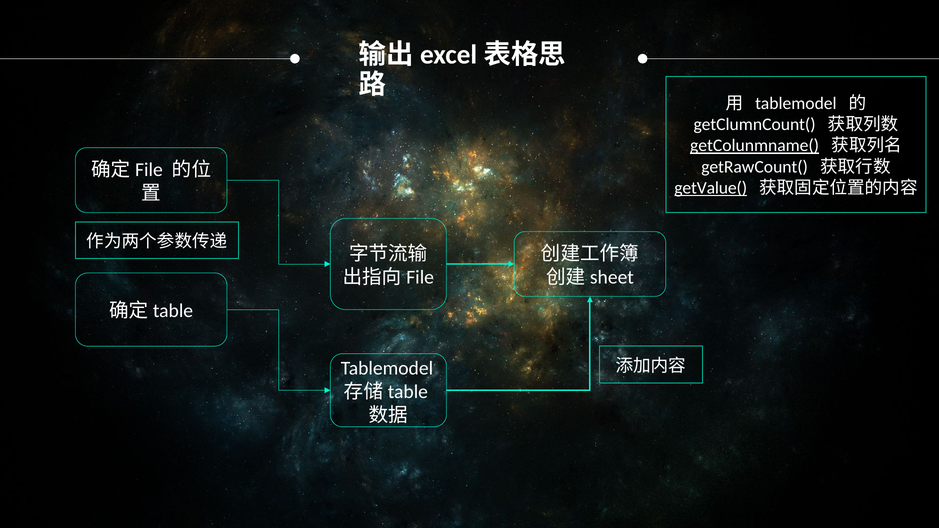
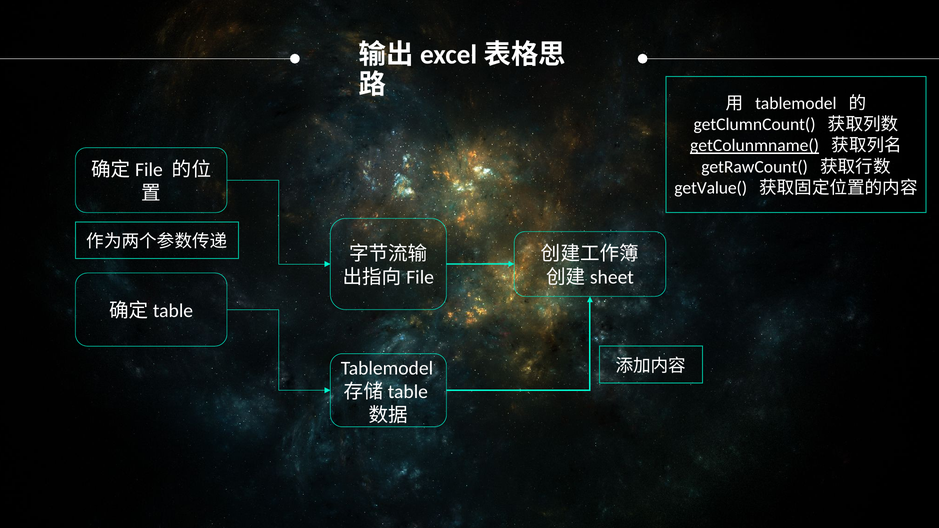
getValue( underline: present -> none (711, 188)
